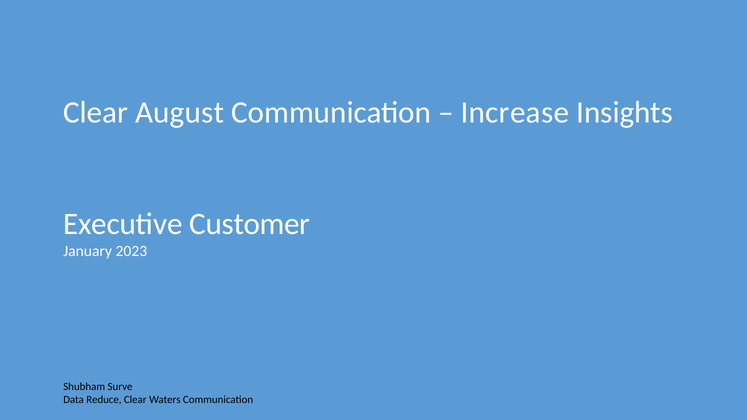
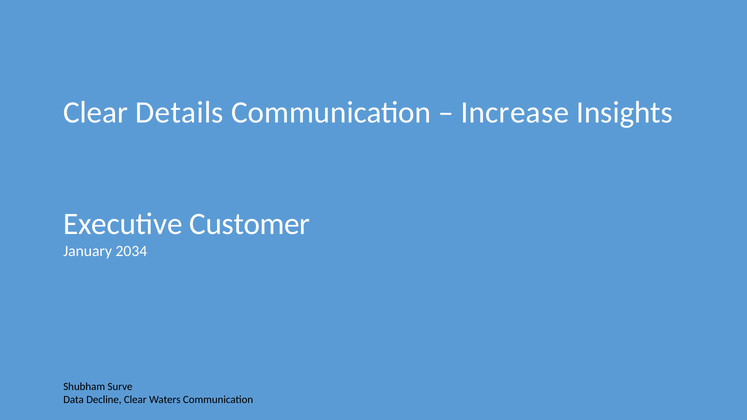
August: August -> Details (180, 112)
2023: 2023 -> 2034 (131, 251)
Reduce: Reduce -> Decline (104, 400)
